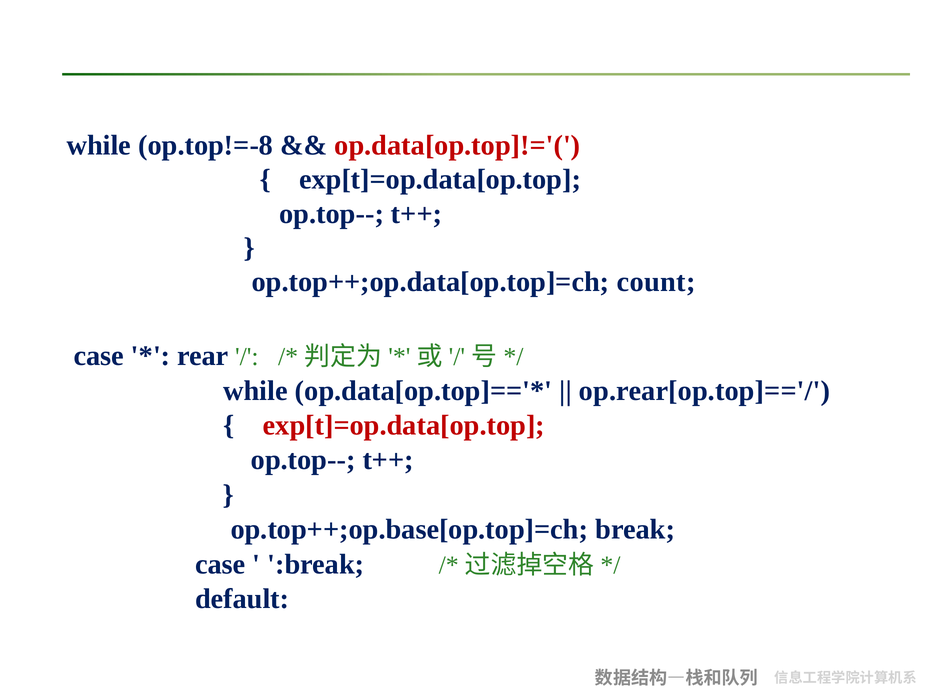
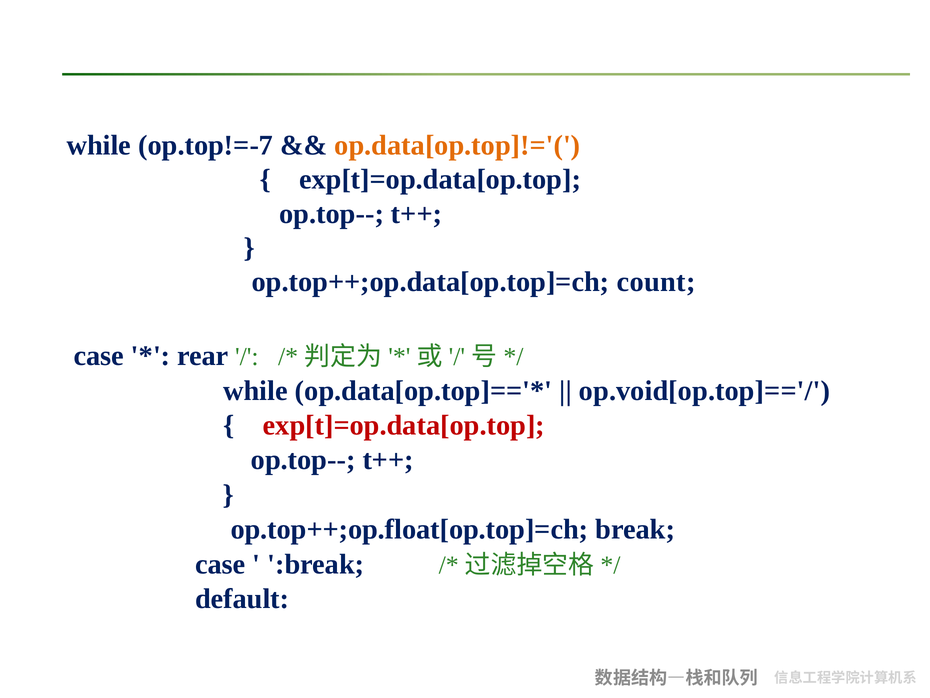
op.top!=-8: op.top!=-8 -> op.top!=-7 (206, 145)
op.data[op.top]!='( colour: red -> orange (457, 145)
op.rear[op.top]=='/: op.rear[op.top]=='/ -> op.void[op.top]=='/ (704, 390)
op.top++;op.base[op.top]=ch: op.top++;op.base[op.top]=ch -> op.top++;op.float[op.top]=ch (409, 529)
